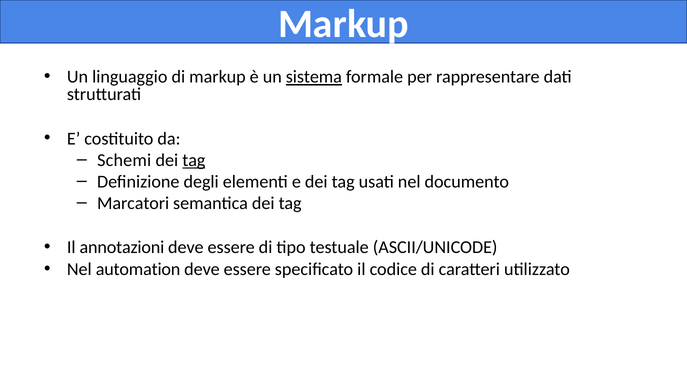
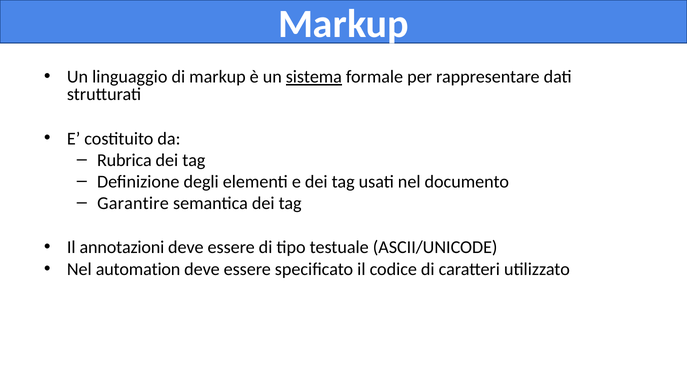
Schemi: Schemi -> Rubrica (124, 160)
tag underline: present -> none (194, 160)
Marcatori: Marcatori -> Garantire (133, 203)
